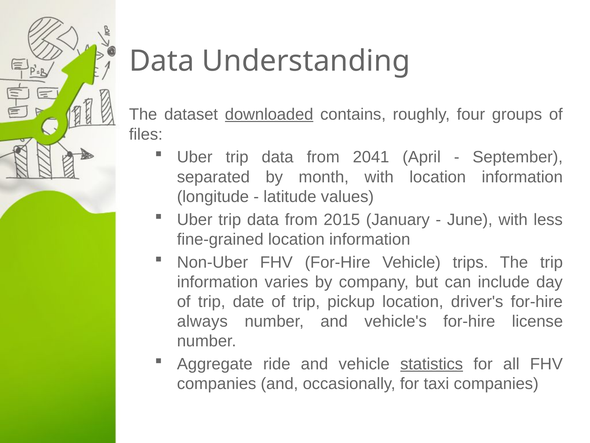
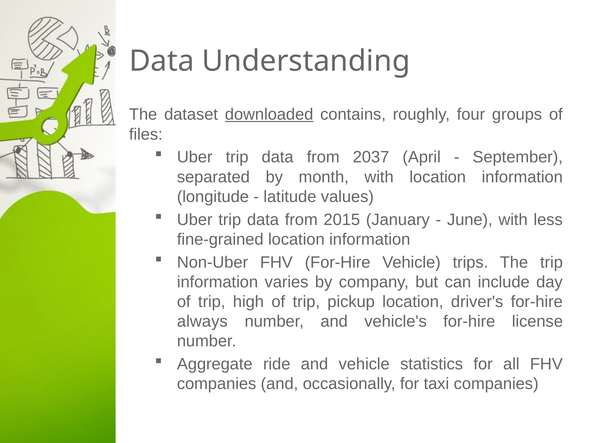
2041: 2041 -> 2037 (371, 157)
date: date -> high (248, 301)
statistics underline: present -> none (432, 364)
